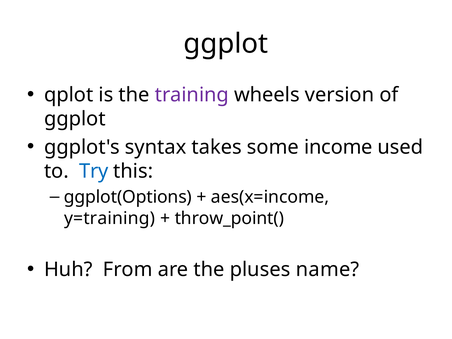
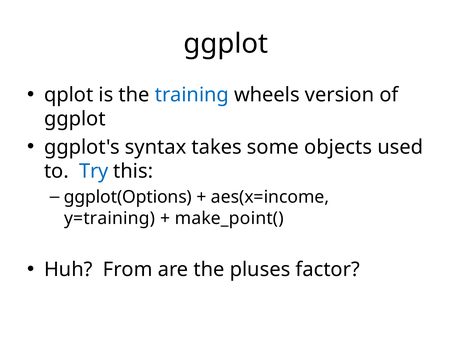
training colour: purple -> blue (192, 95)
income: income -> objects (338, 147)
throw_point(: throw_point( -> make_point( (229, 218)
name: name -> factor (328, 270)
